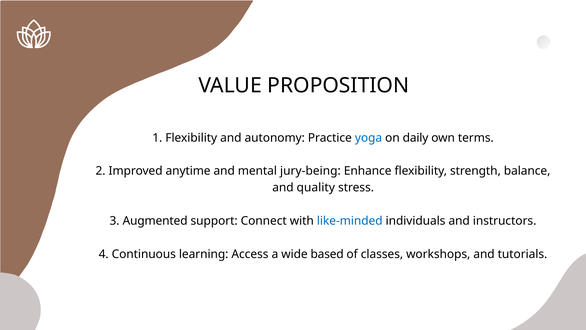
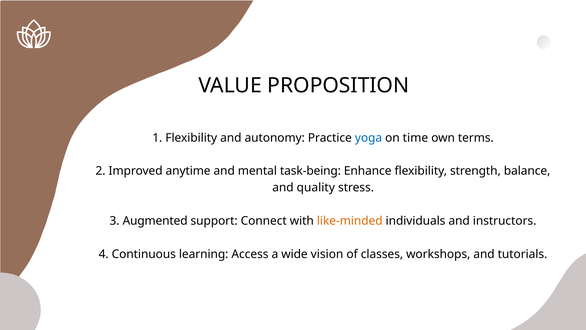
daily: daily -> time (415, 138)
jury-being: jury-being -> task-being (310, 171)
like-minded colour: blue -> orange (350, 221)
based: based -> vision (327, 254)
